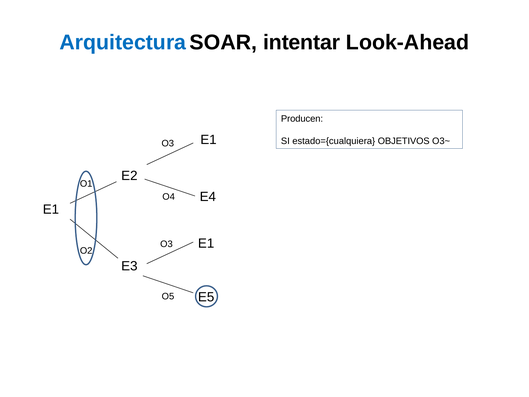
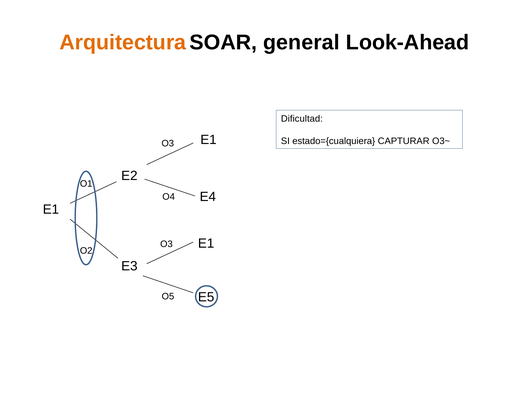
Arquitectura colour: blue -> orange (123, 43)
intentar: intentar -> general (301, 43)
Producen: Producen -> Dificultad (302, 119)
OBJETIVOS: OBJETIVOS -> CAPTURAR (404, 141)
